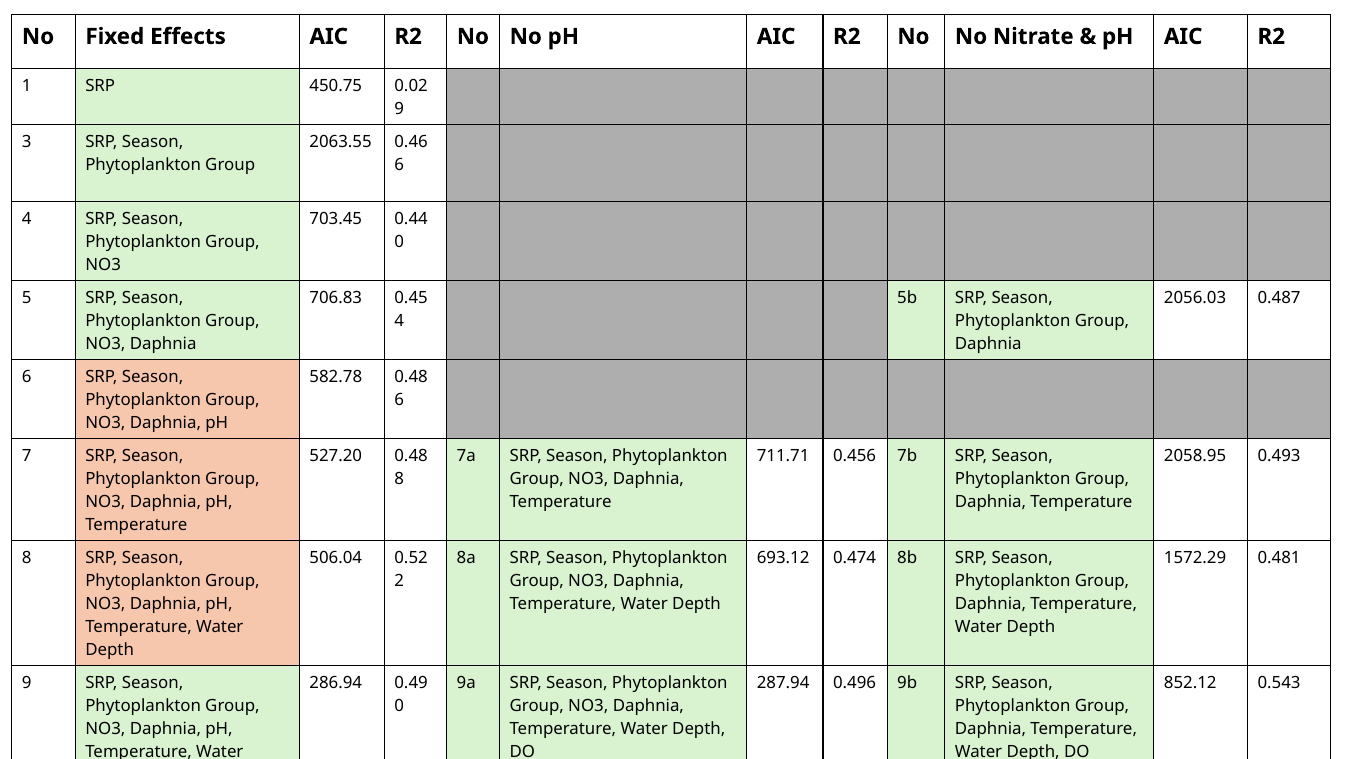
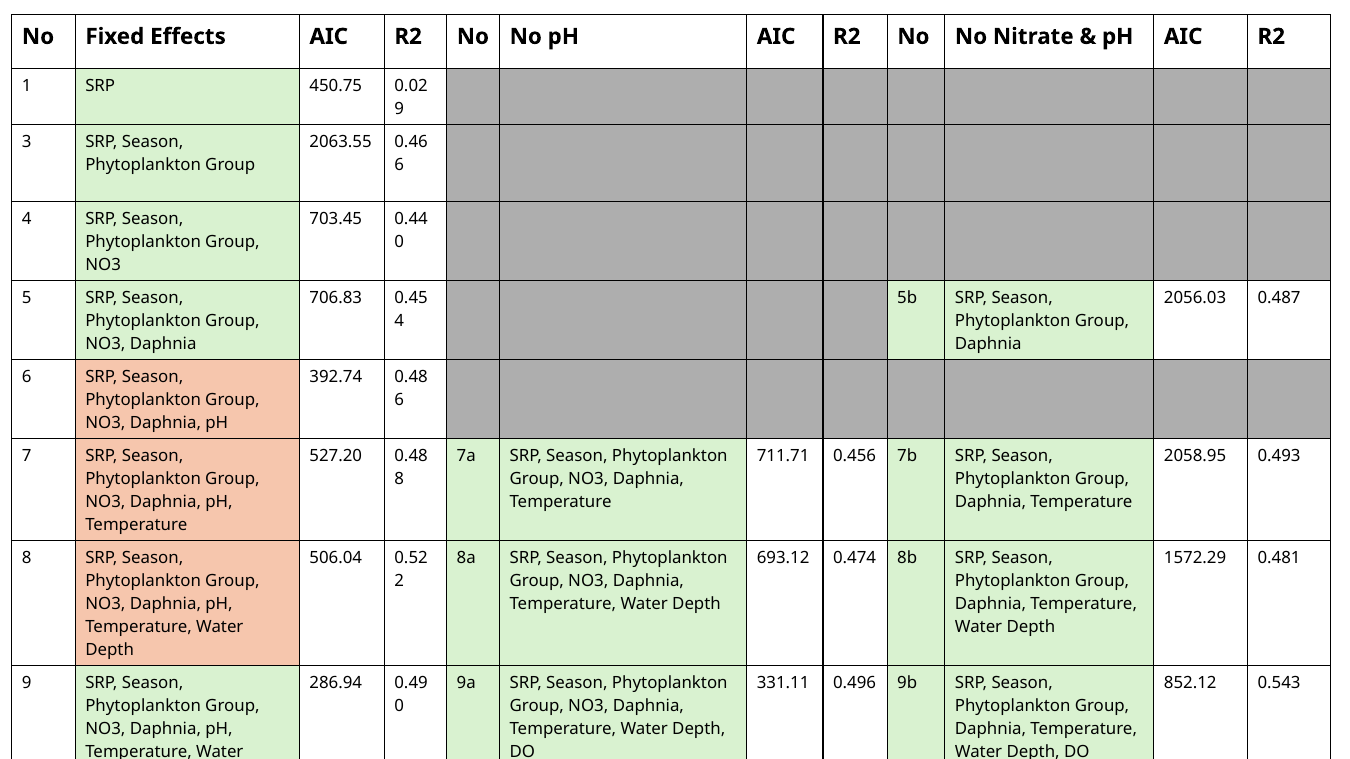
582.78: 582.78 -> 392.74 (336, 377)
287.94: 287.94 -> 331.11 (783, 683)
